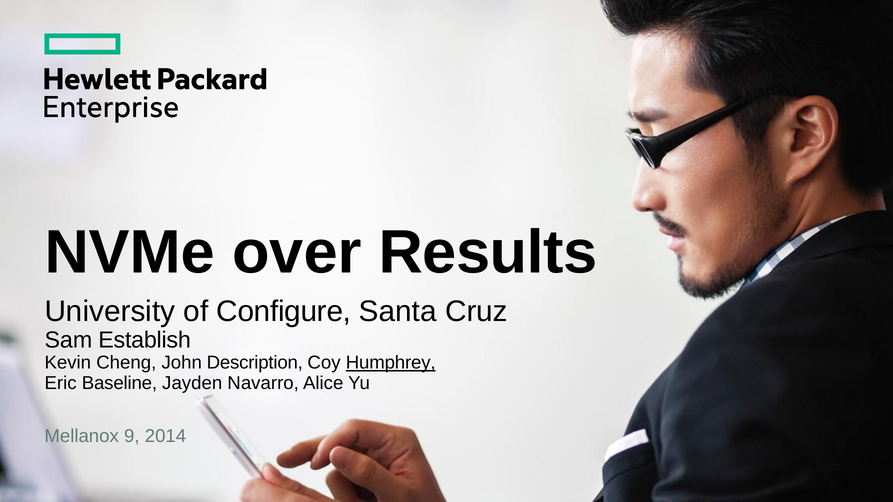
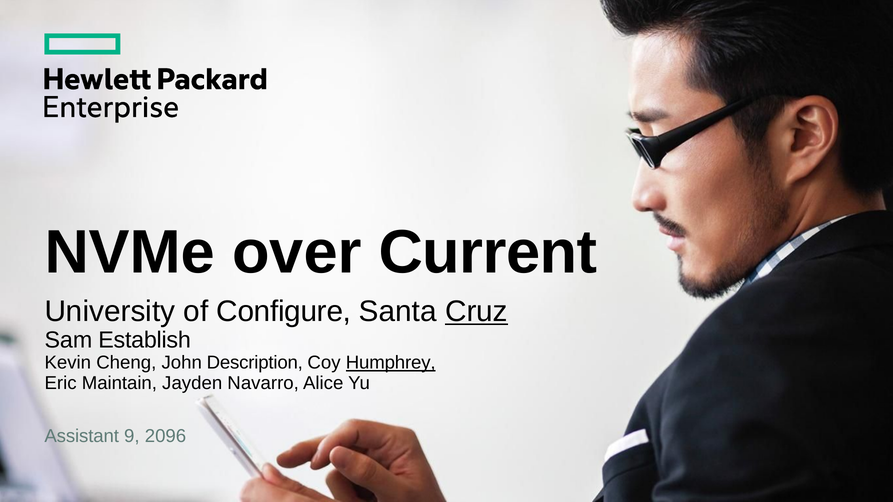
Results: Results -> Current (488, 253)
Cruz underline: none -> present (476, 312)
Baseline: Baseline -> Maintain (119, 383)
Mellanox: Mellanox -> Assistant (82, 436)
2014: 2014 -> 2096 (165, 436)
